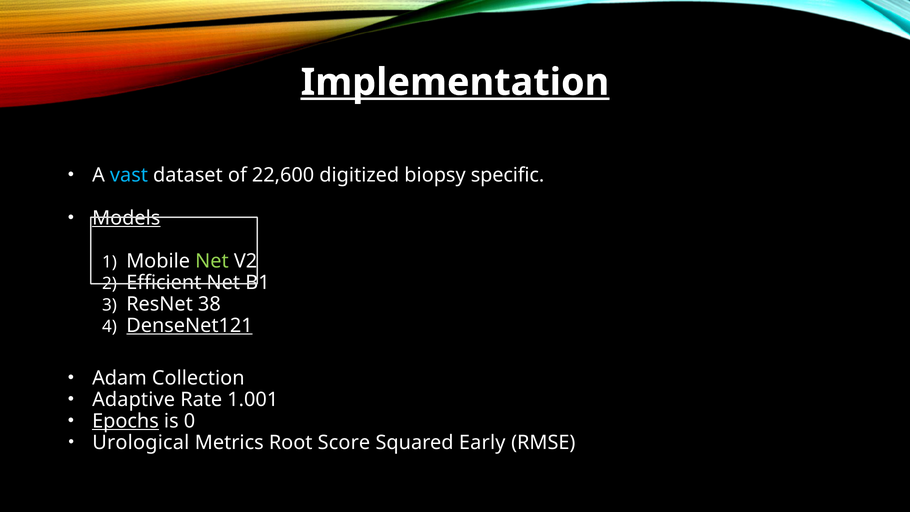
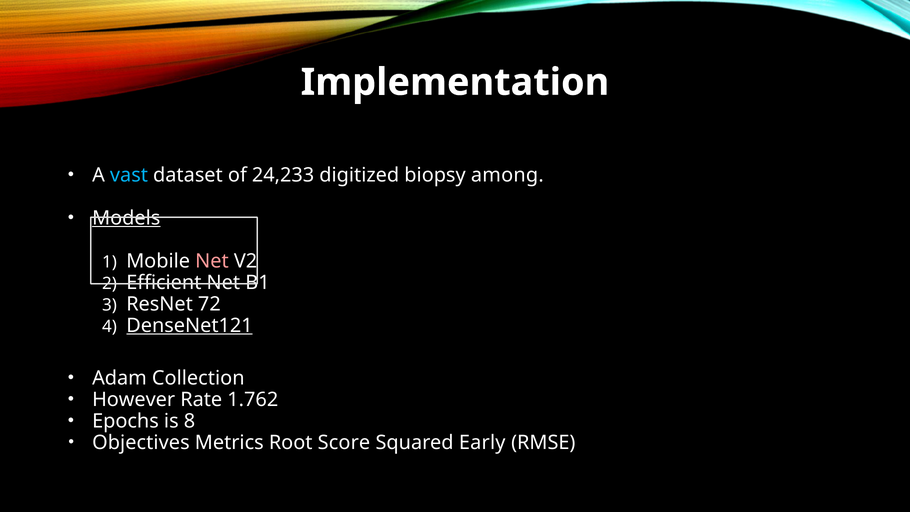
Implementation underline: present -> none (455, 82)
22,600: 22,600 -> 24,233 (283, 175)
specific: specific -> among (507, 175)
Net colour: light green -> pink (212, 261)
38: 38 -> 72 (209, 304)
Adaptive: Adaptive -> However (134, 399)
1.001: 1.001 -> 1.762 (253, 399)
Epochs underline: present -> none (125, 421)
0: 0 -> 8 (189, 421)
Urological: Urological -> Objectives (141, 442)
